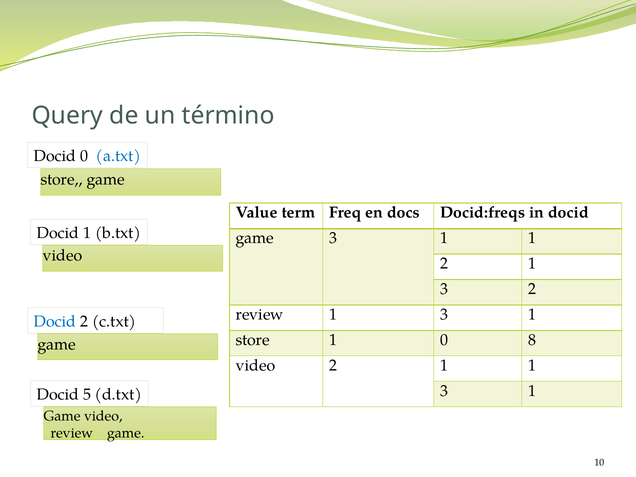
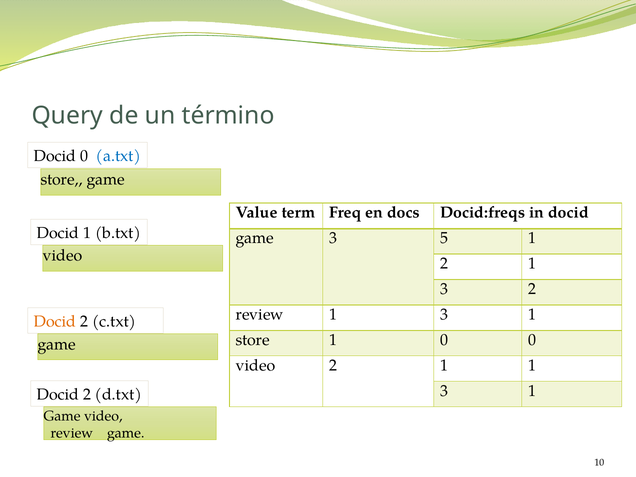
game 3 1: 1 -> 5 (444, 238)
Docid colour: blue -> orange (55, 322)
0 8: 8 -> 0 (532, 340)
5: 5 -> 2 (87, 395)
